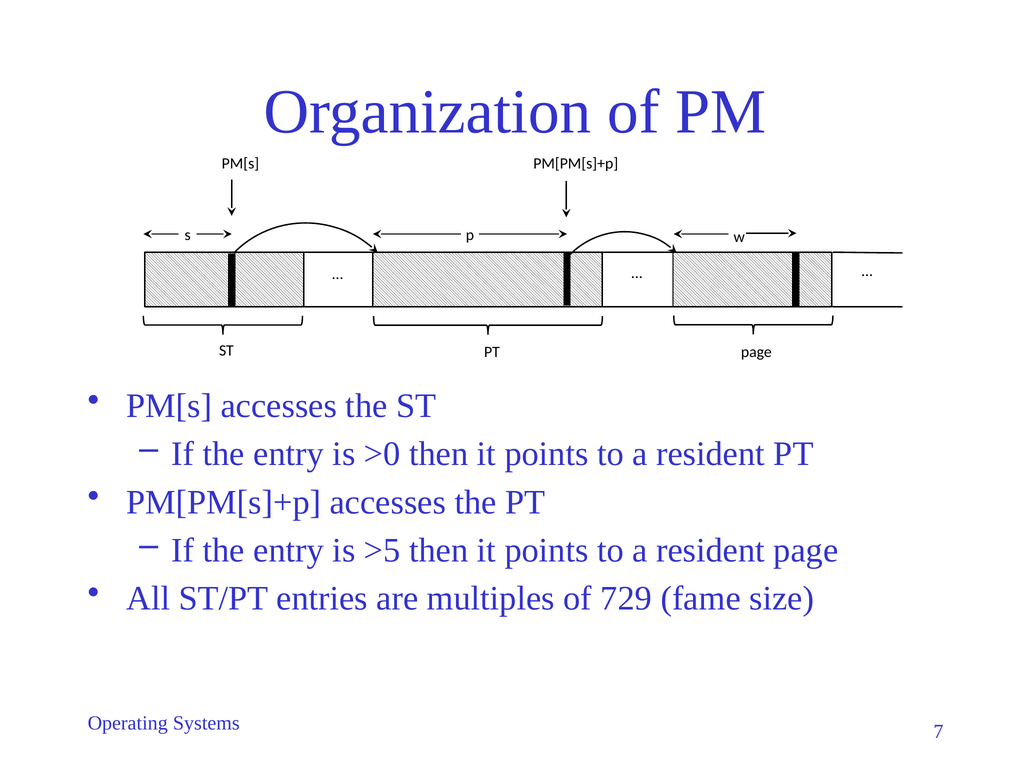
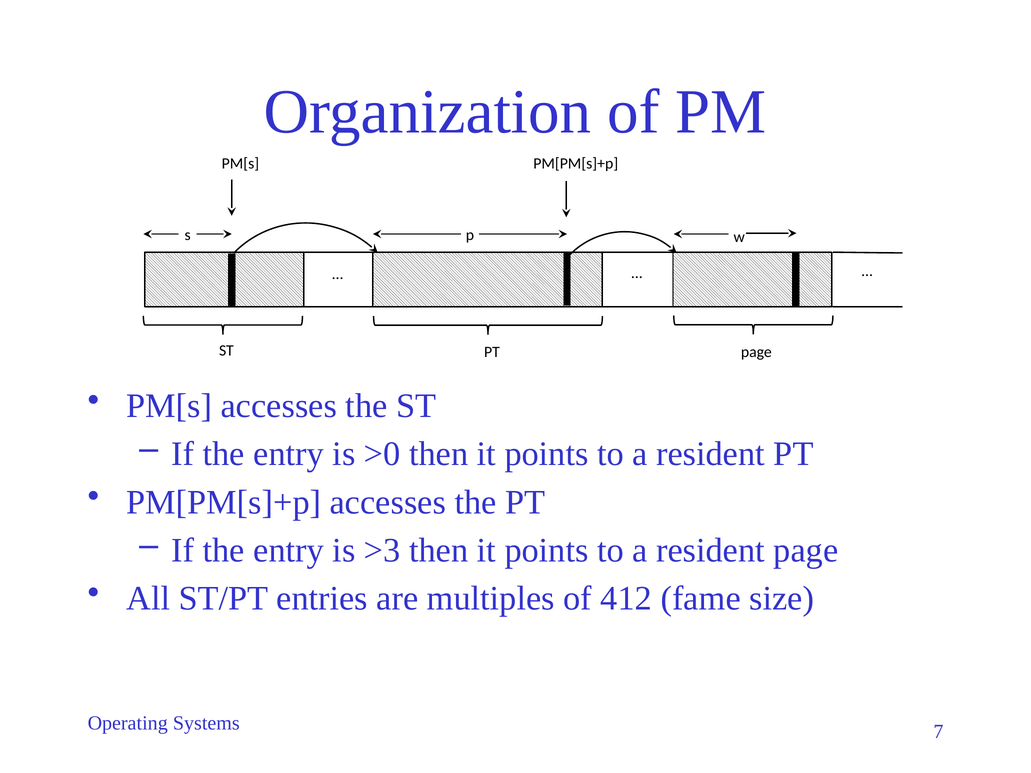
>5: >5 -> >3 (382, 550)
729: 729 -> 412 (626, 599)
